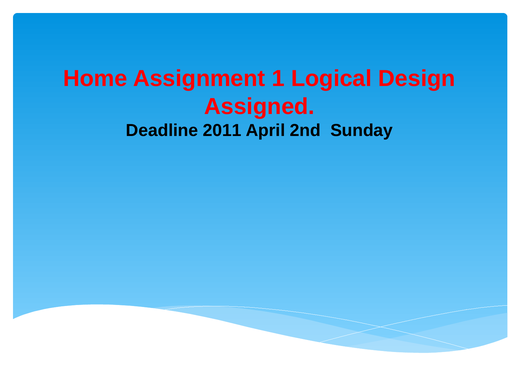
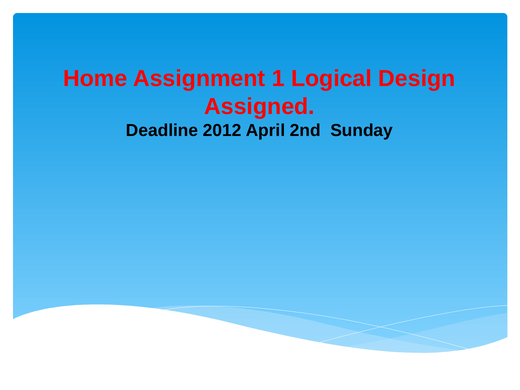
2011: 2011 -> 2012 (222, 130)
